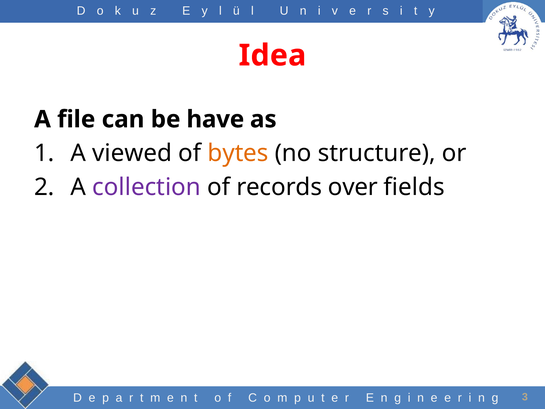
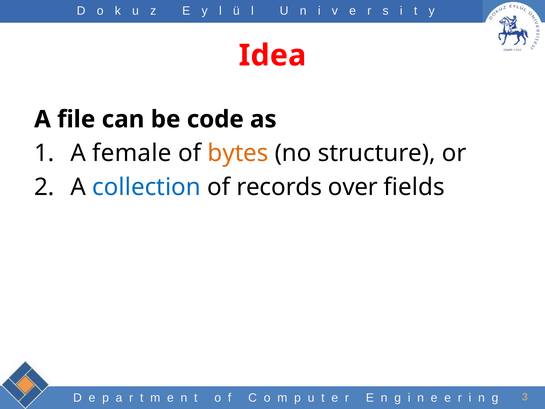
have: have -> code (215, 119)
viewed: viewed -> female (132, 153)
collection colour: purple -> blue (147, 187)
